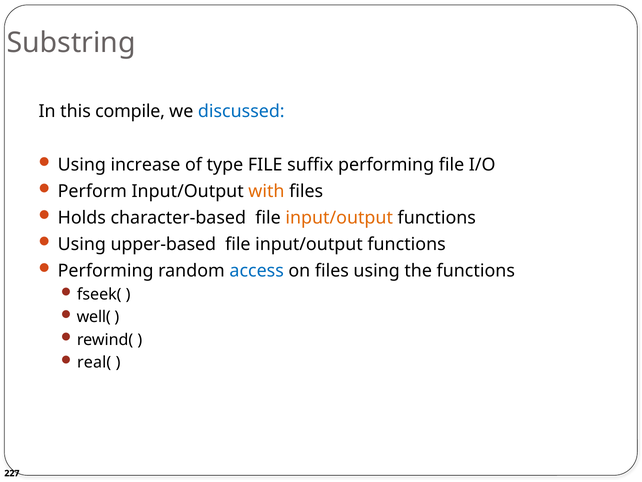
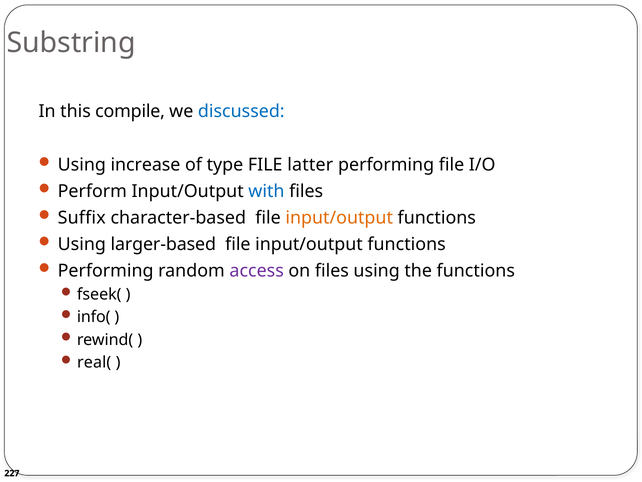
suffix: suffix -> latter (310, 165)
with colour: orange -> blue (266, 191)
Holds: Holds -> Suffix (82, 218)
upper-based: upper-based -> larger-based (163, 244)
access colour: blue -> purple (257, 271)
well(: well( -> info( (94, 317)
